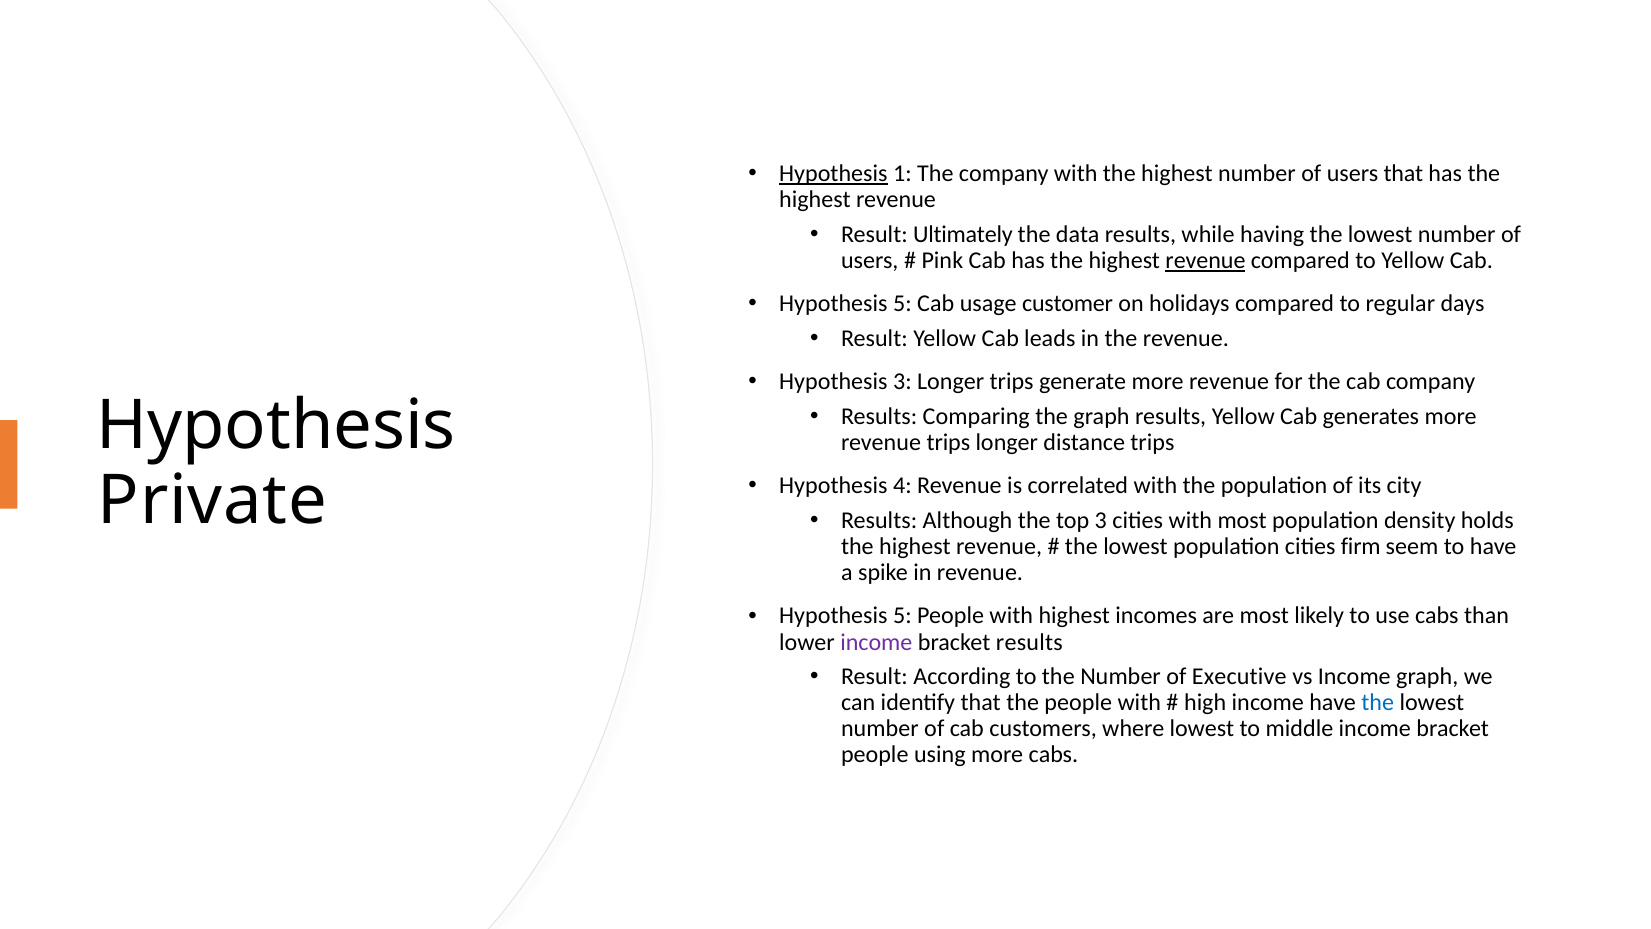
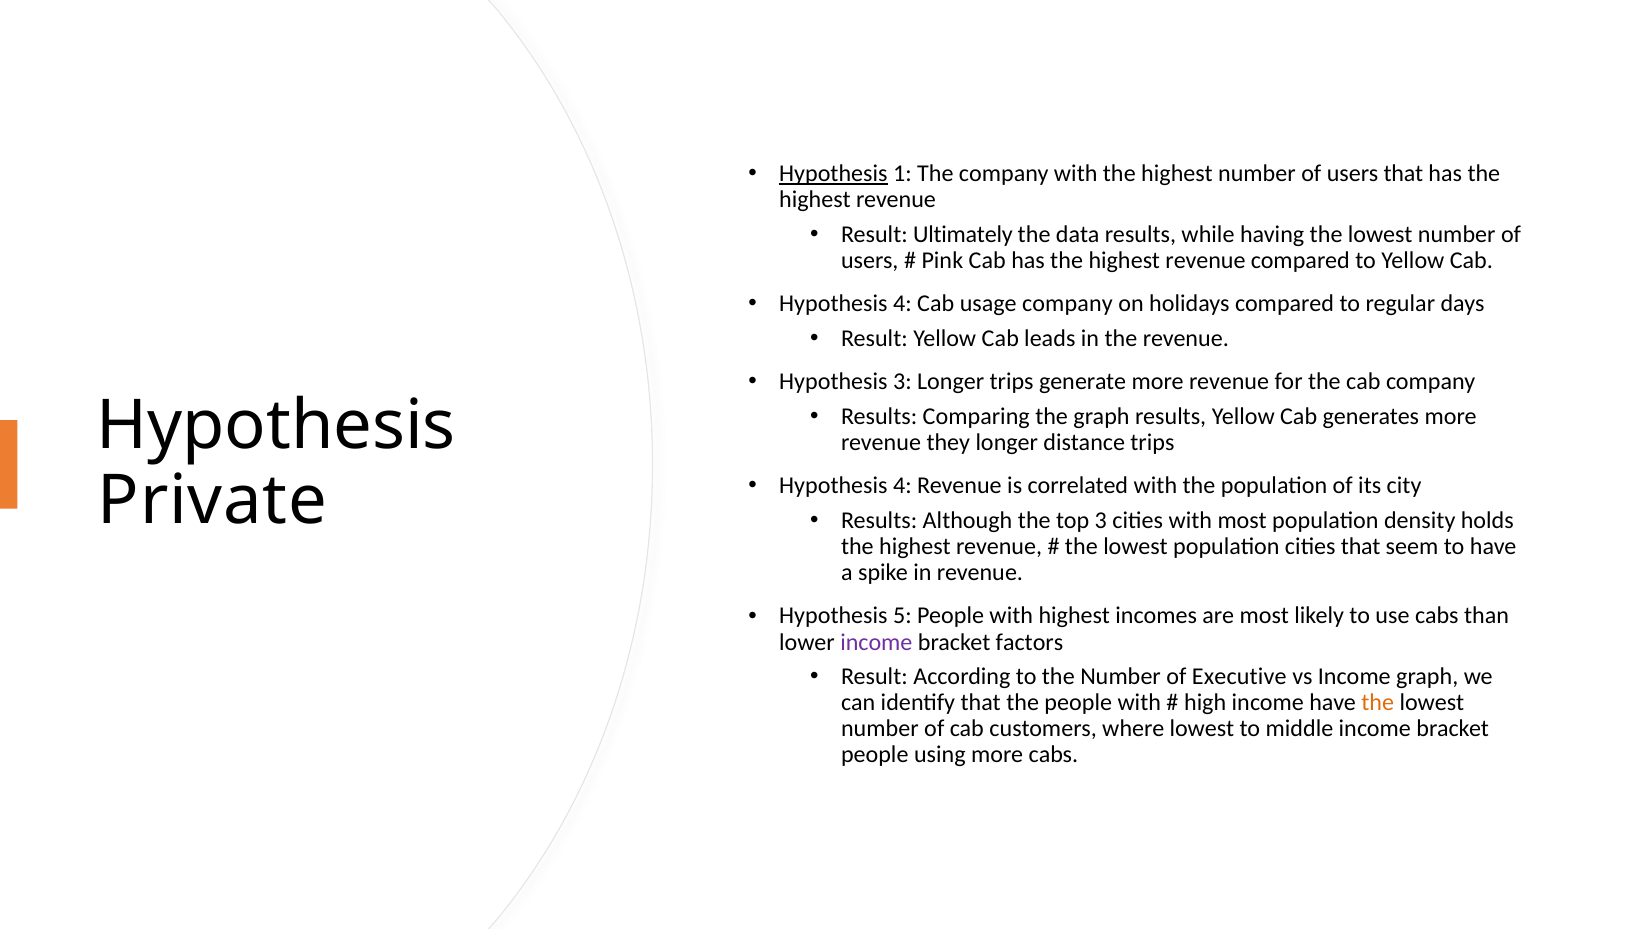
revenue underline: present -> none (1205, 260)
5: 5 -> 4 (902, 304)
usage customer: customer -> company (1067, 304)
revenue trips: trips -> they (948, 442)
cities firm: firm -> that (1361, 546)
bracket results: results -> factors (1029, 642)
the colour: blue -> orange (1378, 703)
